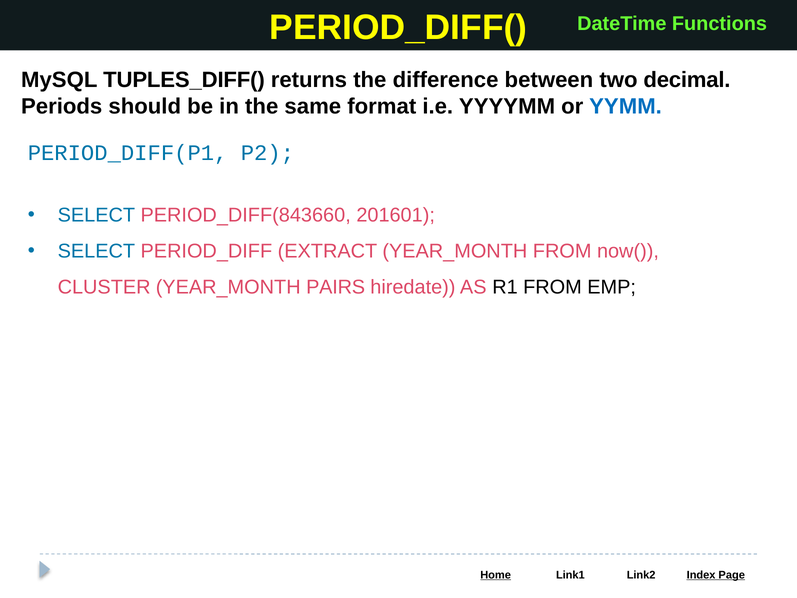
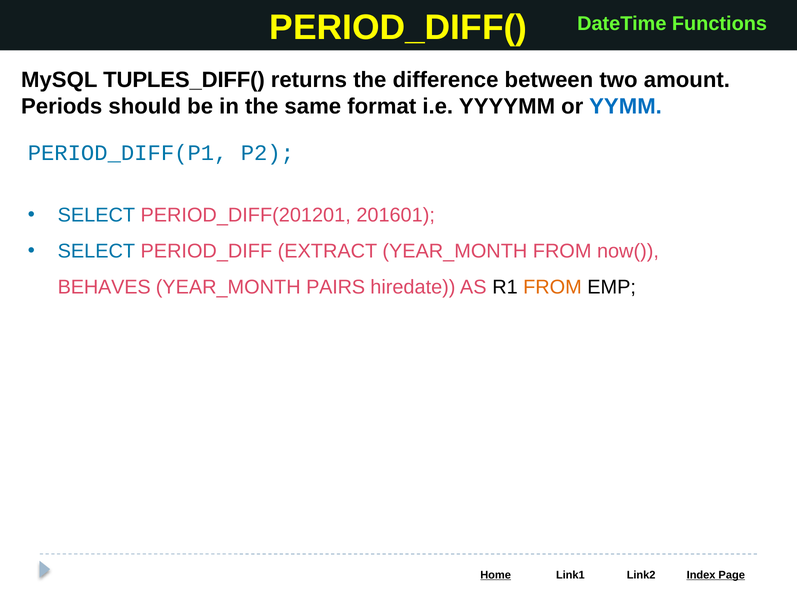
decimal: decimal -> amount (687, 80)
PERIOD_DIFF(843660: PERIOD_DIFF(843660 -> PERIOD_DIFF(201201 (246, 215)
CLUSTER: CLUSTER -> BEHAVES (104, 287)
FROM colour: black -> orange (553, 287)
